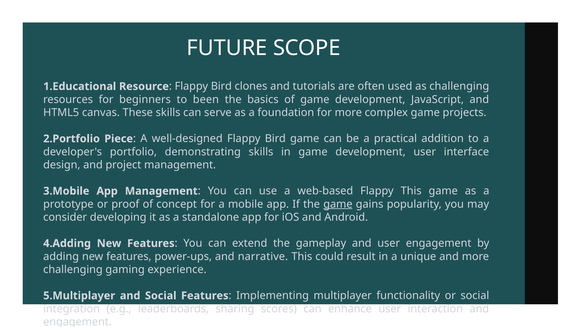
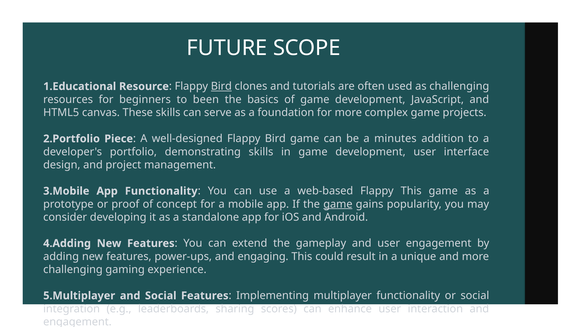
Bird underline: none -> present (221, 86)
practical: practical -> minutes (395, 139)
App Management: Management -> Functionality (161, 191)
narrative: narrative -> engaging (263, 256)
